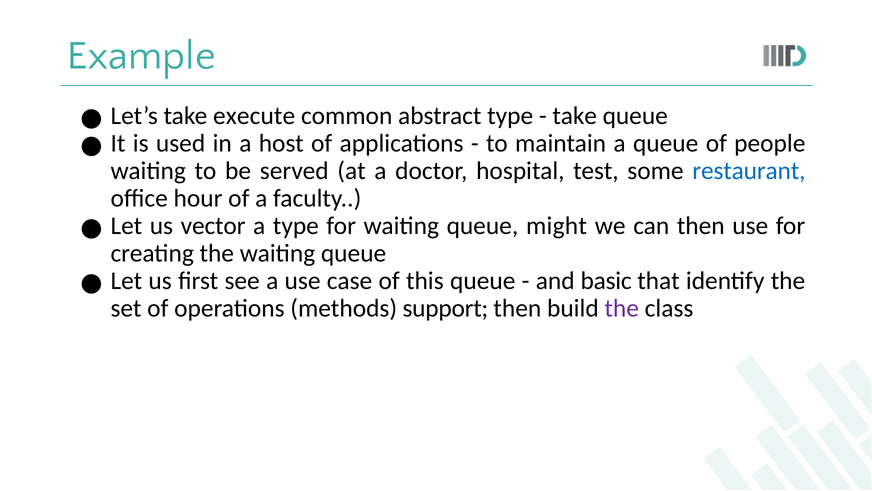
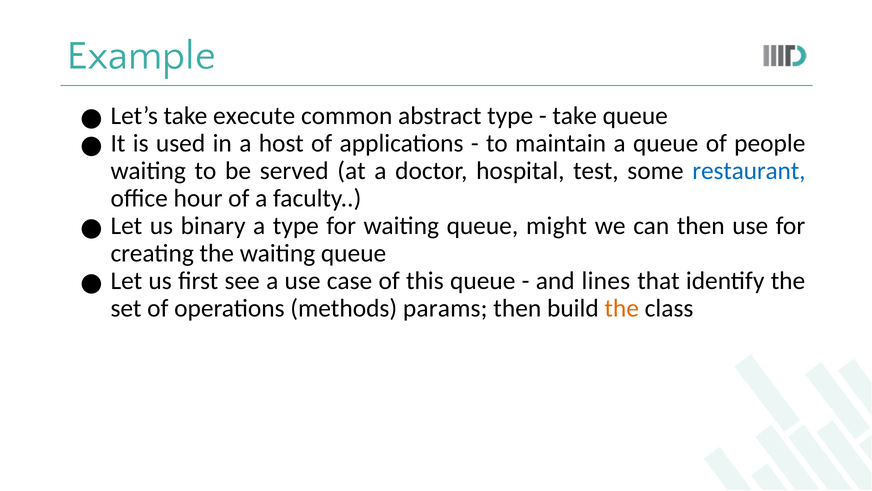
vector: vector -> binary (213, 225)
basic: basic -> lines (606, 280)
support: support -> params (445, 308)
the colour: purple -> orange (622, 308)
